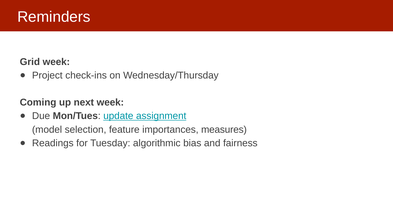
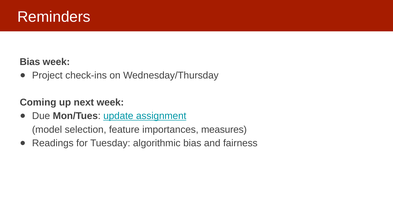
Grid: Grid -> Bias (30, 62)
